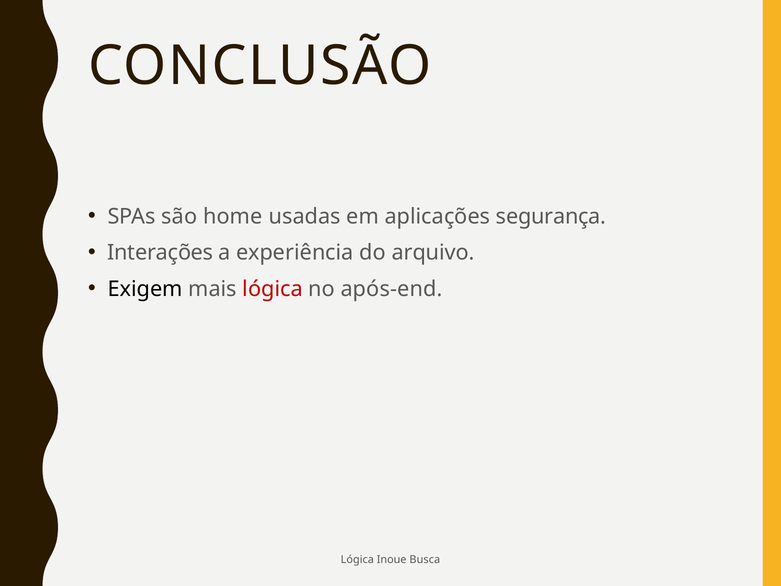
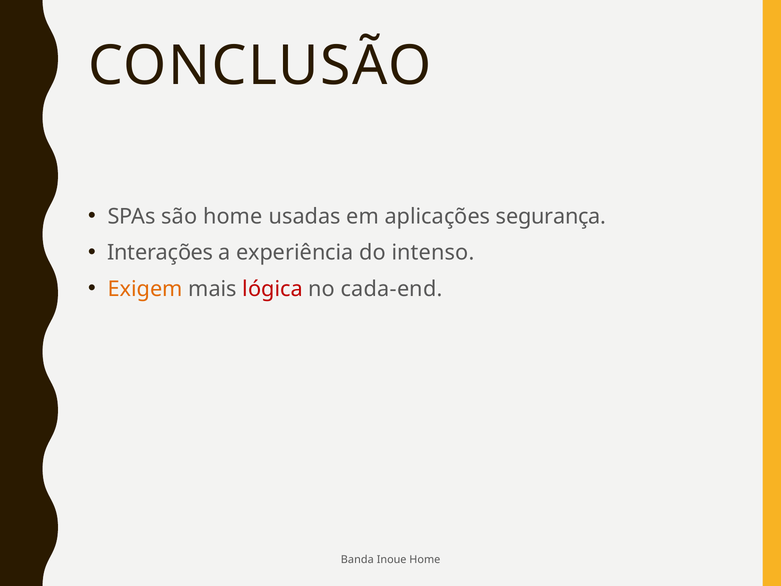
arquivo: arquivo -> intenso (433, 253)
Exigem colour: black -> orange (145, 289)
após-end: após-end -> cada-end (392, 289)
Lógica: Lógica -> Banda (357, 559)
Inoue Busca: Busca -> Home (425, 559)
